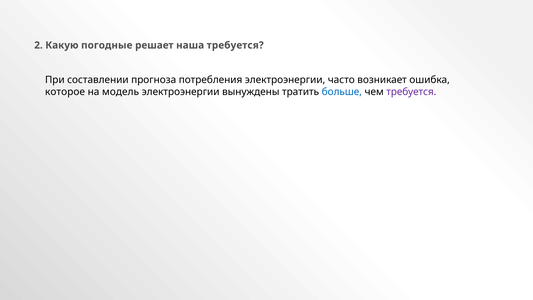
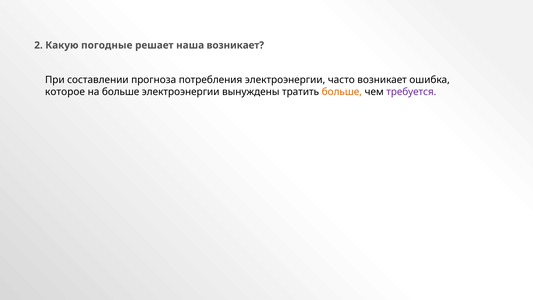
наша требуется: требуется -> возникает (235, 45)
на модель: модель -> больше (121, 92)
больше colour: blue -> orange (342, 92)
